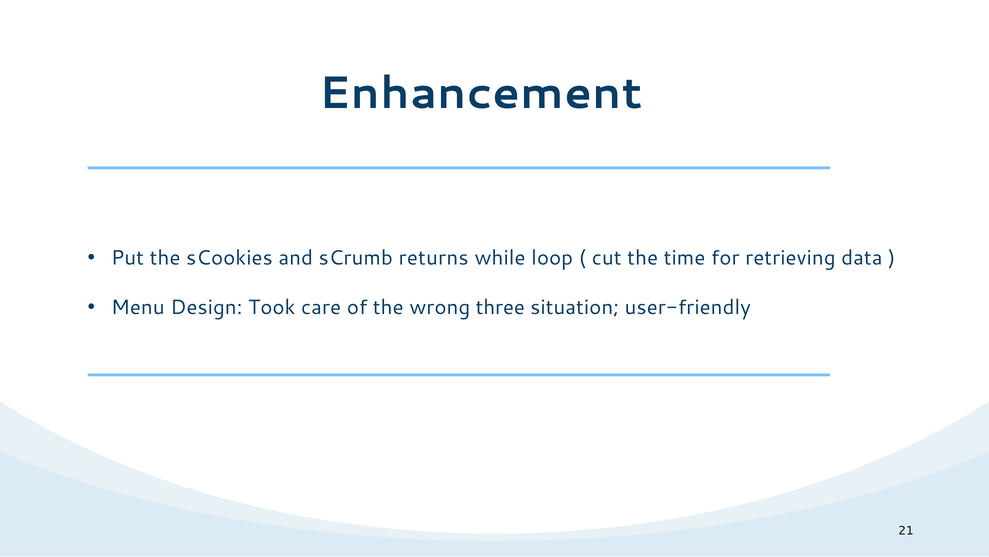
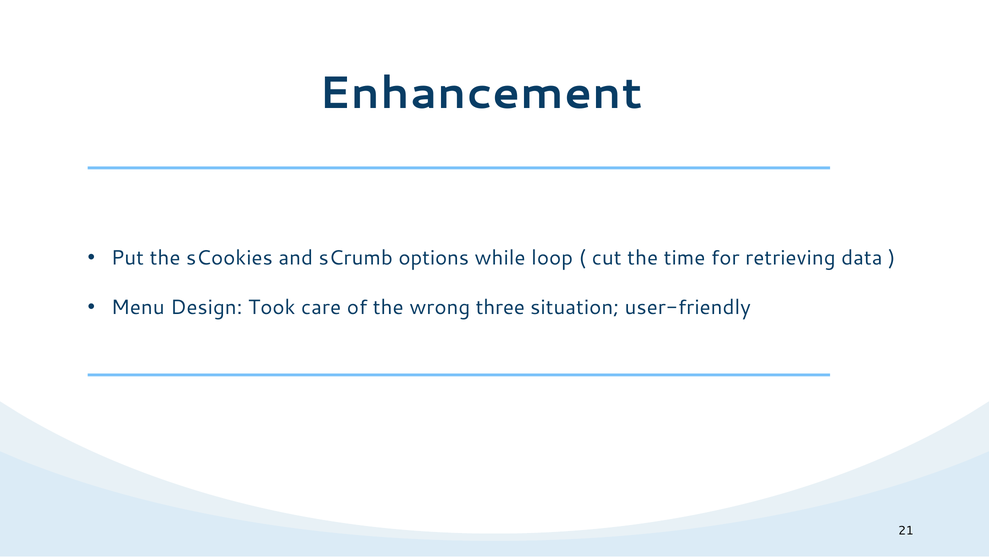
returns: returns -> options (434, 258)
